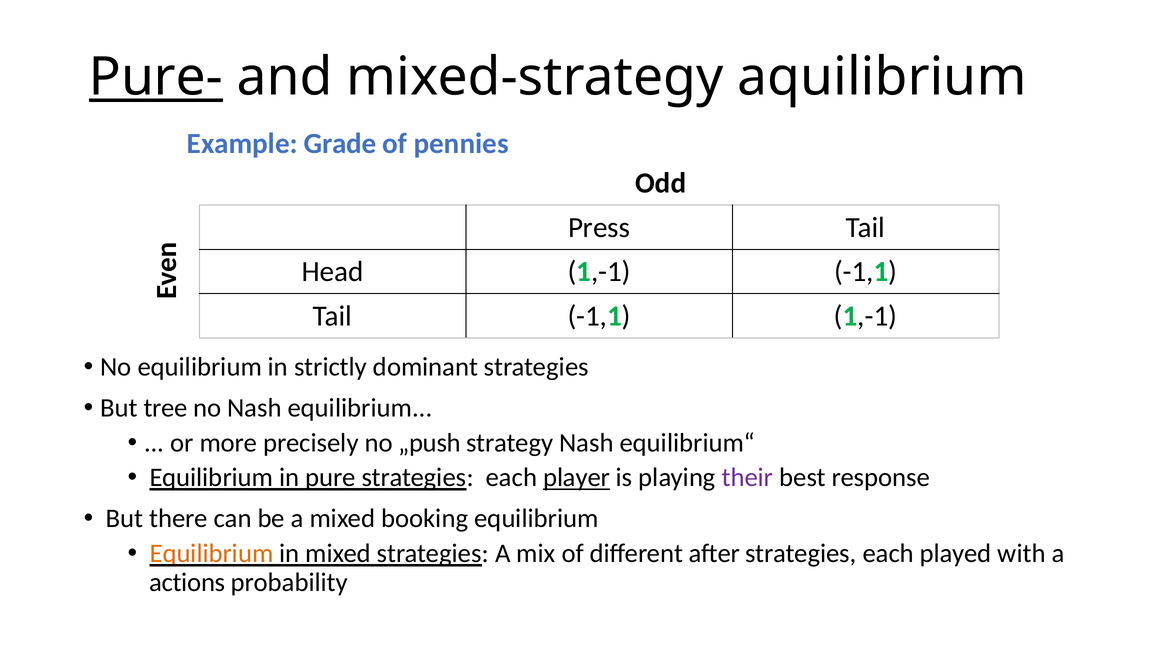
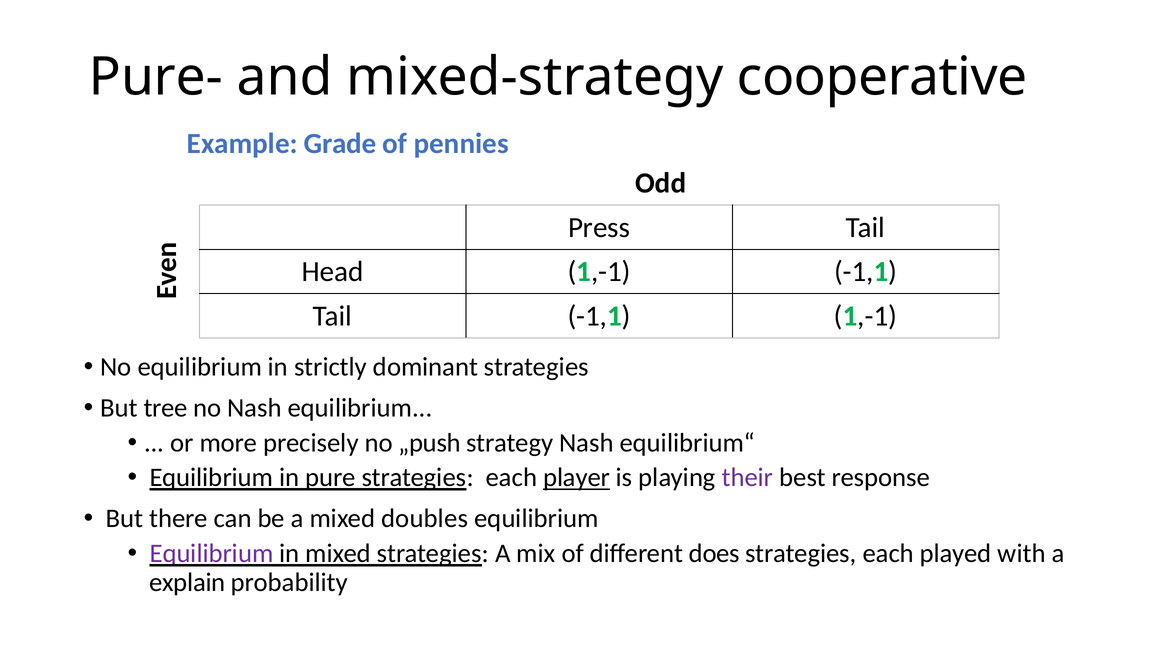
Pure- underline: present -> none (156, 77)
aquilibrium: aquilibrium -> cooperative (882, 77)
booking: booking -> doubles (425, 519)
Equilibrium colour: orange -> purple (211, 554)
after: after -> does (714, 554)
actions: actions -> explain (187, 583)
